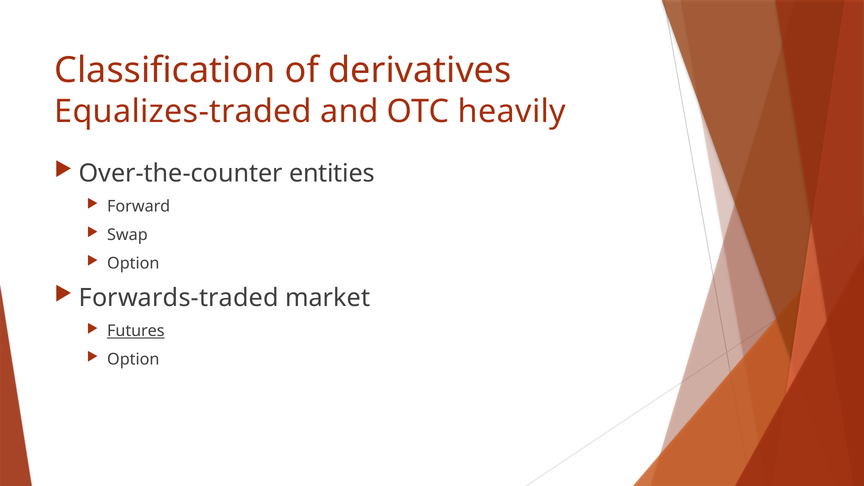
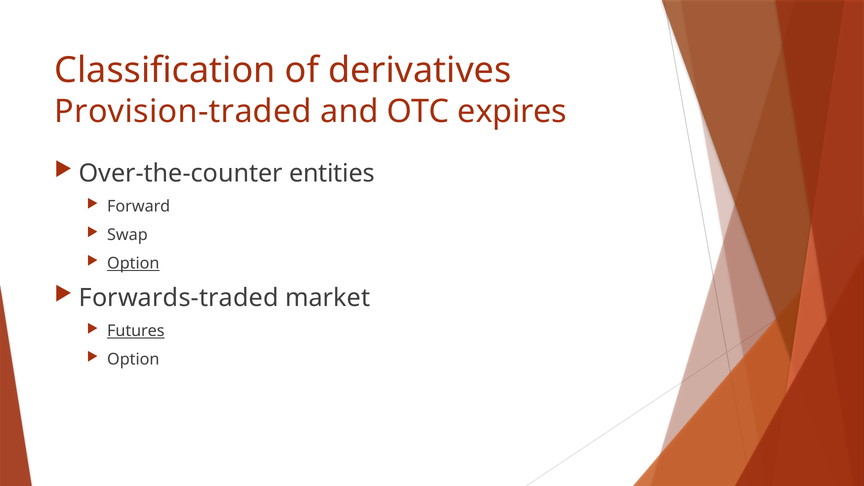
Equalizes-traded: Equalizes-traded -> Provision-traded (183, 111)
heavily: heavily -> expires (512, 111)
Option underline: none -> present (133, 263)
